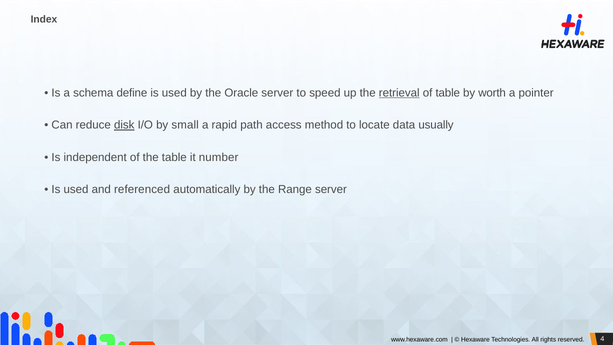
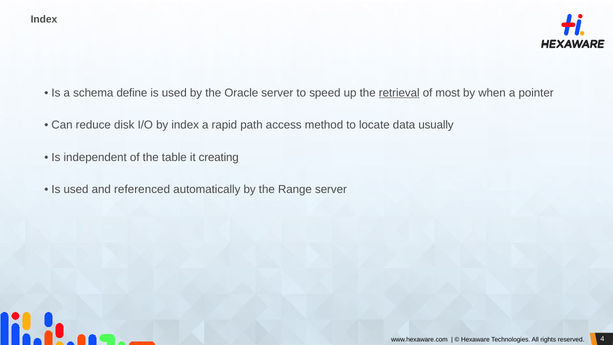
of table: table -> most (448, 93)
worth: worth -> when (492, 93)
disk underline: present -> none (124, 125)
by small: small -> index (185, 125)
number: number -> creating (219, 157)
